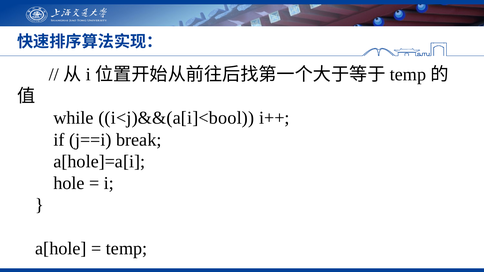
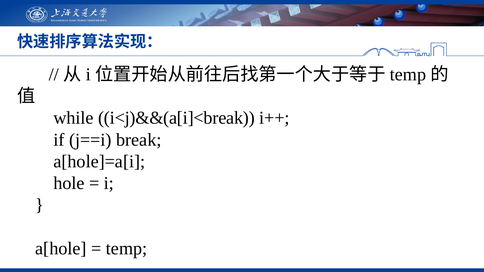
i<j)&&(a[i]<bool: i<j)&&(a[i]<bool -> i<j)&&(a[i]<break (176, 118)
